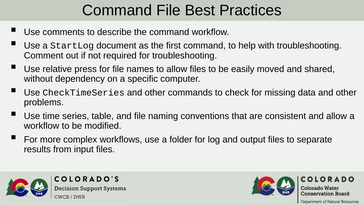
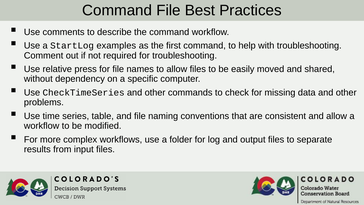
document: document -> examples (116, 46)
